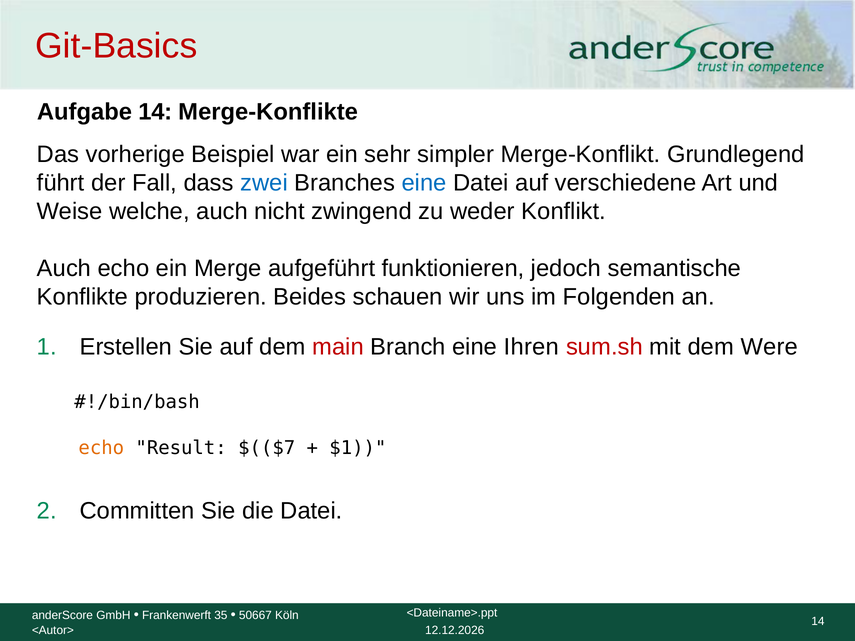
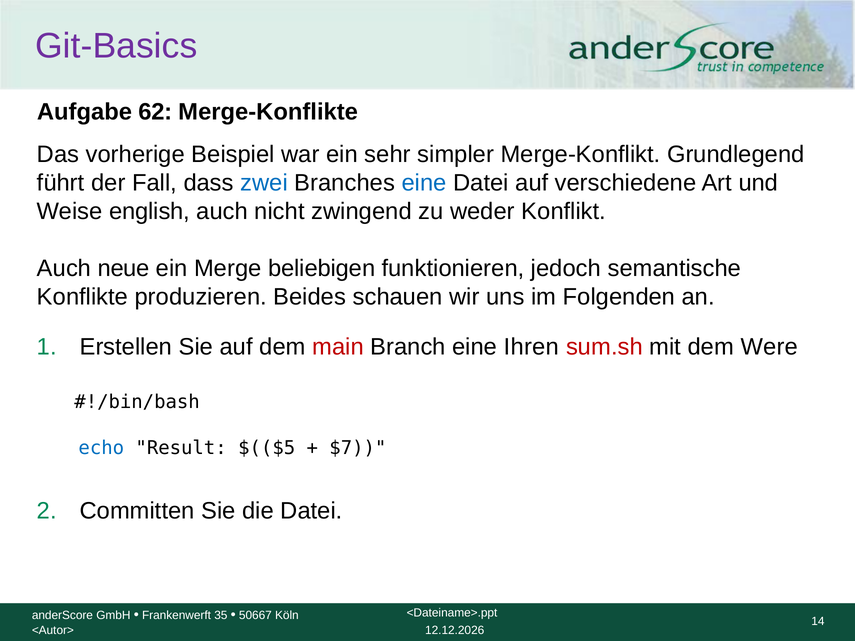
Git-Basics colour: red -> purple (116, 46)
Aufgabe 14: 14 -> 62 (155, 112)
welche: welche -> english (150, 212)
Auch echo: echo -> neue (124, 269)
aufgeführt: aufgeführt -> beliebigen (322, 269)
echo colour: orange -> blue (101, 448)
$(($7: $(($7 -> $(($5 (267, 448)
$1: $1 -> $7 (358, 448)
